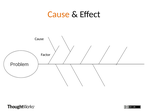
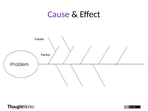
Cause colour: orange -> purple (59, 14)
